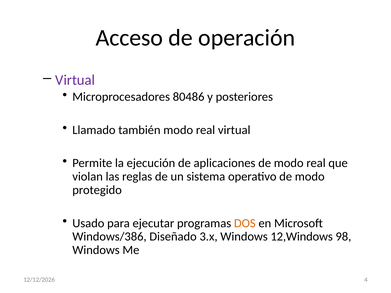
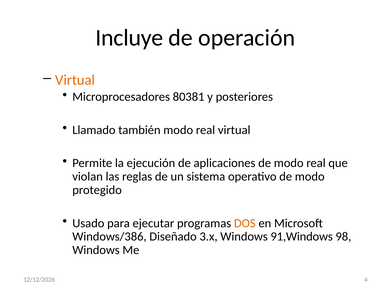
Acceso: Acceso -> Incluye (129, 38)
Virtual colour: purple -> orange (75, 80)
80486: 80486 -> 80381 (189, 97)
12,Windows: 12,Windows -> 91,Windows (302, 237)
